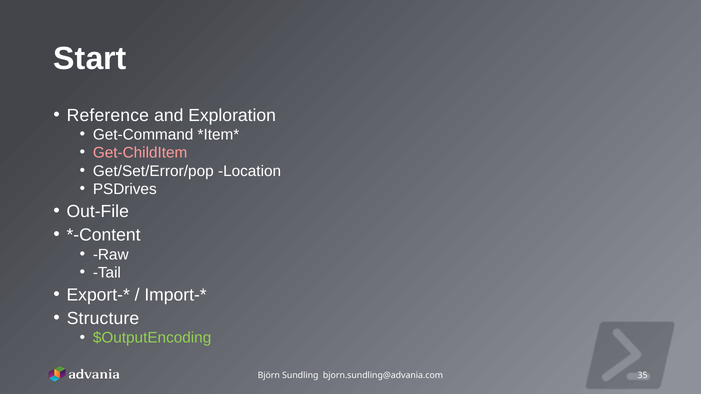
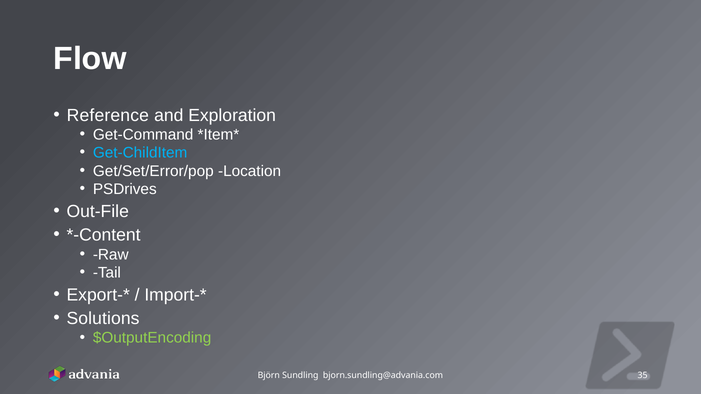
Start: Start -> Flow (90, 59)
Get-ChildItem colour: pink -> light blue (140, 153)
Structure: Structure -> Solutions (103, 319)
